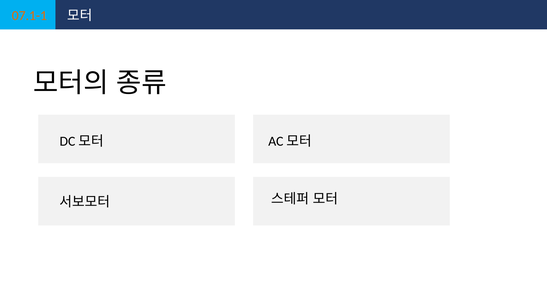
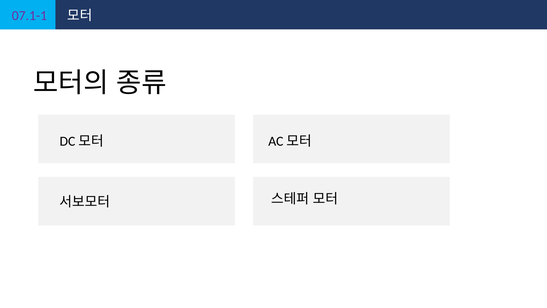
07.1-1 colour: orange -> purple (29, 15)
